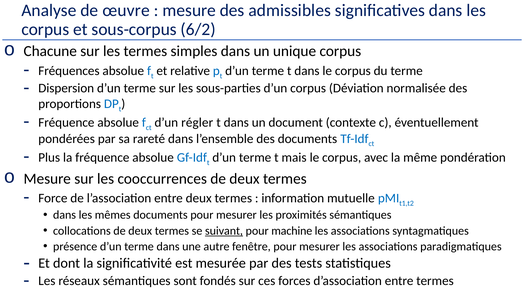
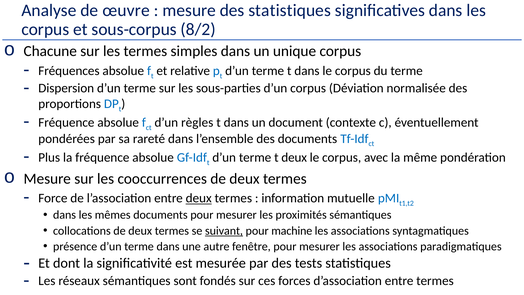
des admissibles: admissibles -> statistiques (290, 10)
6/2: 6/2 -> 8/2 (198, 29)
régler: régler -> règles (197, 123)
t mais: mais -> deux (294, 157)
deux underline: none -> present (199, 198)
